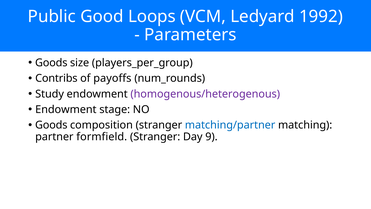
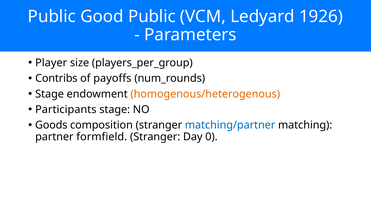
Good Loops: Loops -> Public (152, 16)
1992: 1992 -> 1926 (321, 16)
Goods: Goods -> Player (51, 63)
Study: Study -> Stage (50, 94)
homogenous/heterogenous colour: purple -> orange (205, 94)
Endowment: Endowment -> Participants (66, 109)
9: 9 -> 0 (211, 137)
